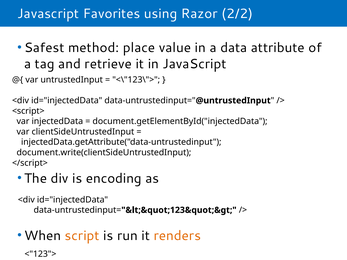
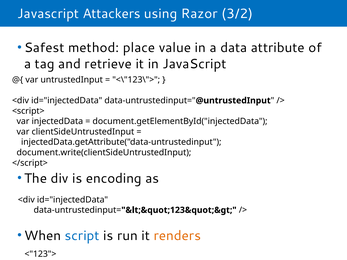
Favorites: Favorites -> Attackers (112, 14)
2/2: 2/2 -> 3/2 (237, 14)
script colour: orange -> blue (82, 236)
